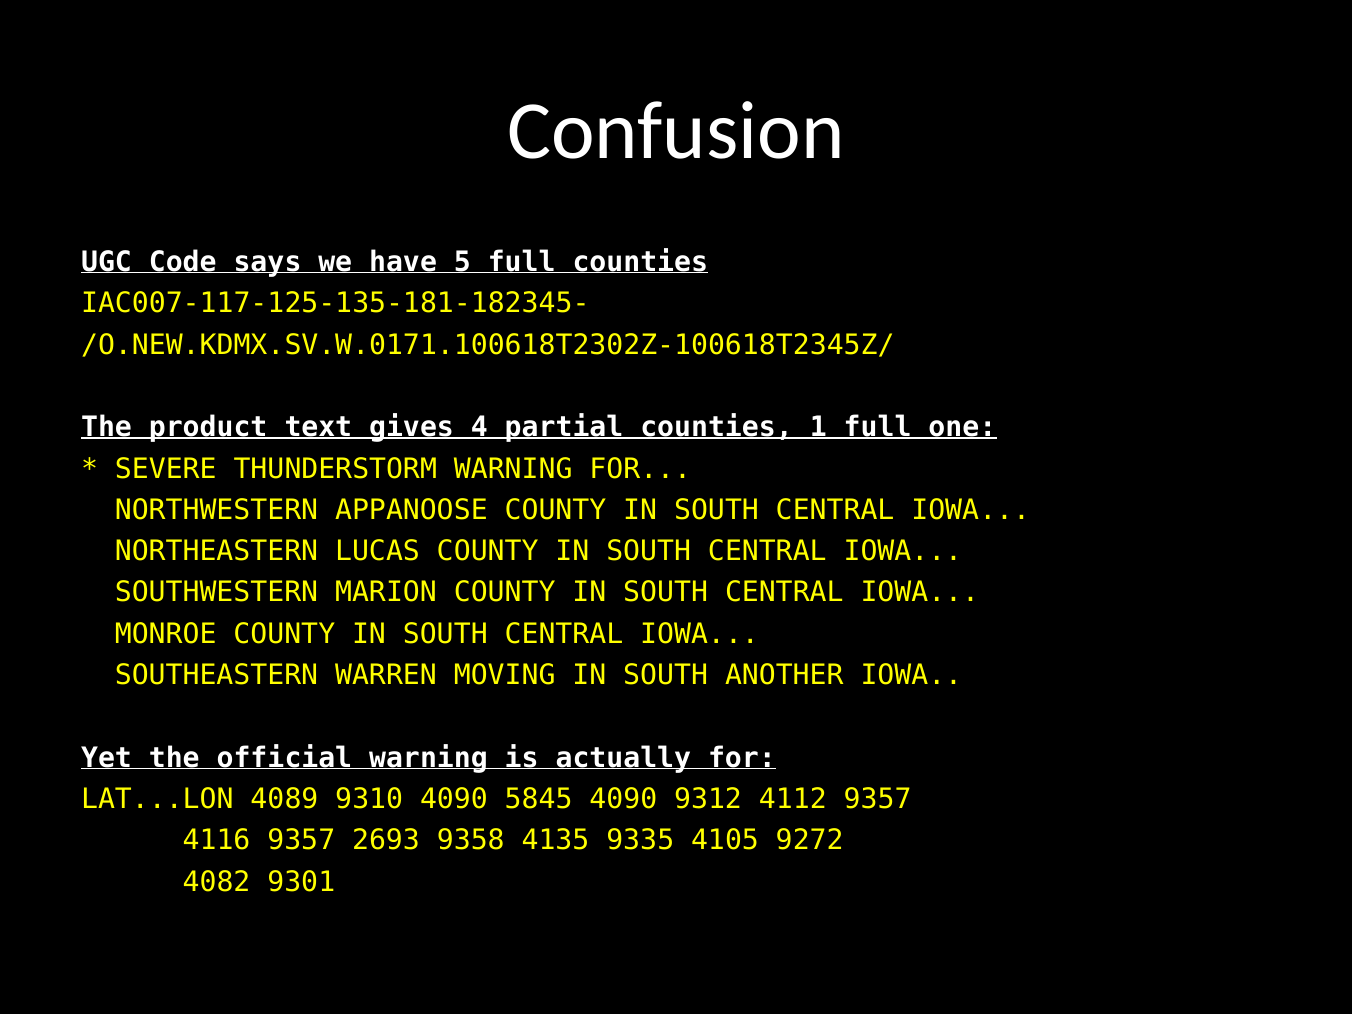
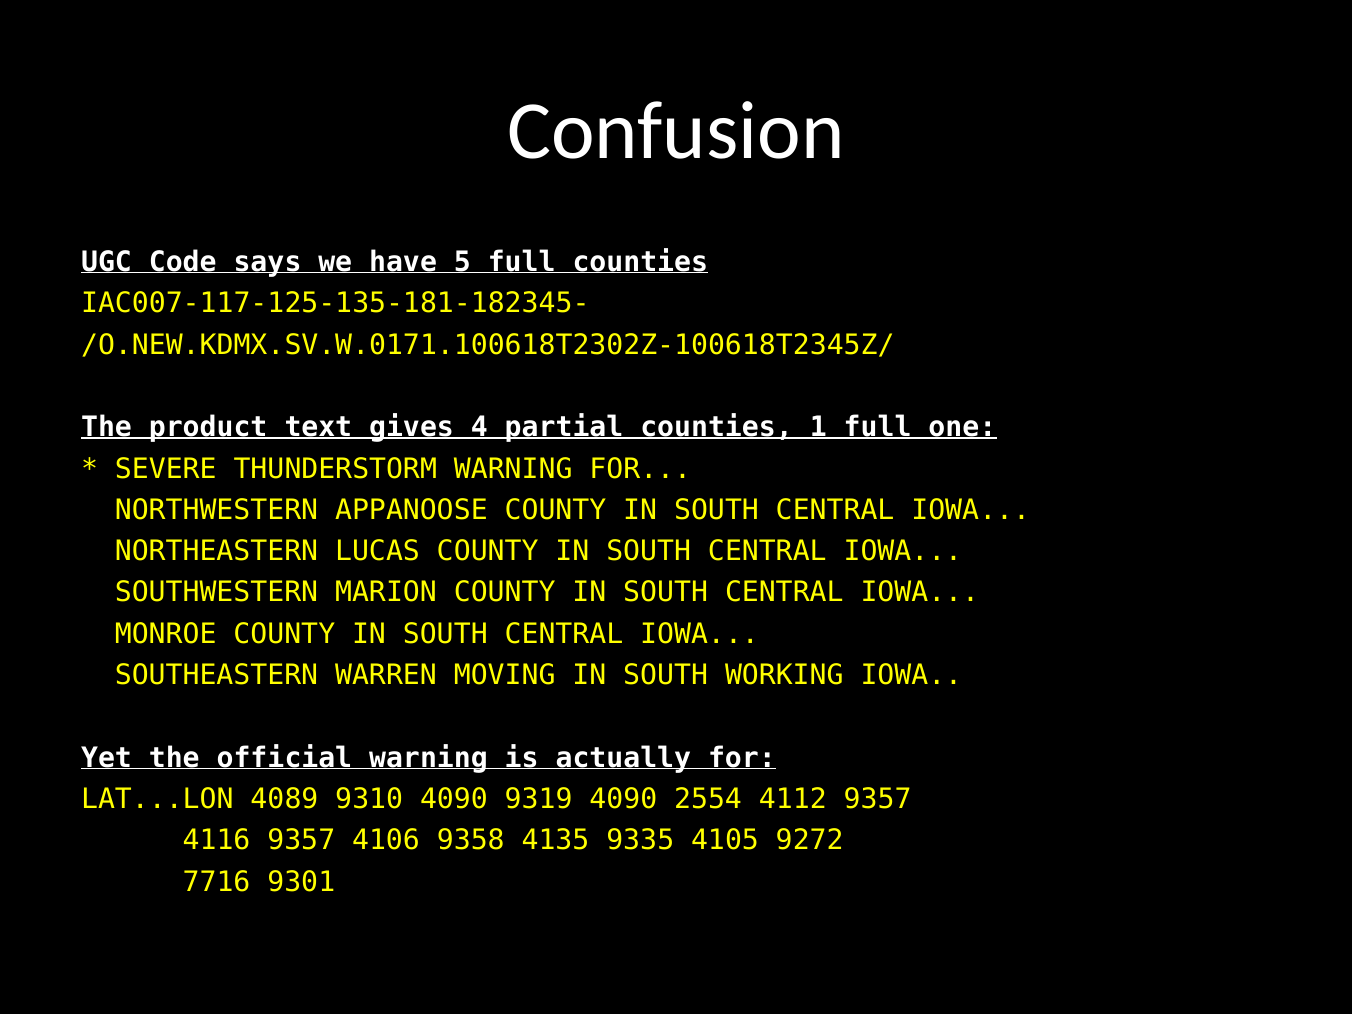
ANOTHER: ANOTHER -> WORKING (784, 675)
5845: 5845 -> 9319 (539, 799)
9312: 9312 -> 2554 (708, 799)
2693: 2693 -> 4106 (386, 840)
4082: 4082 -> 7716 (217, 882)
